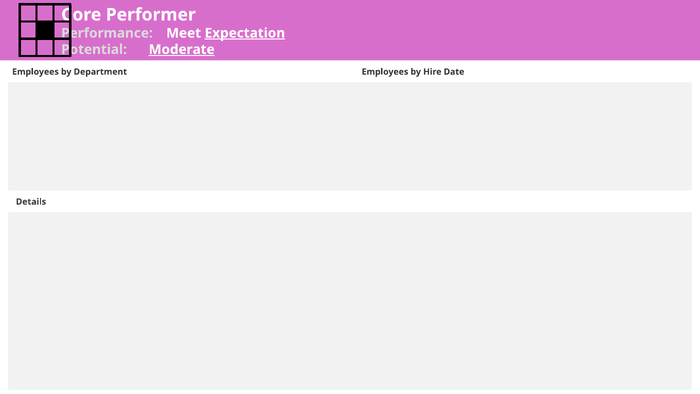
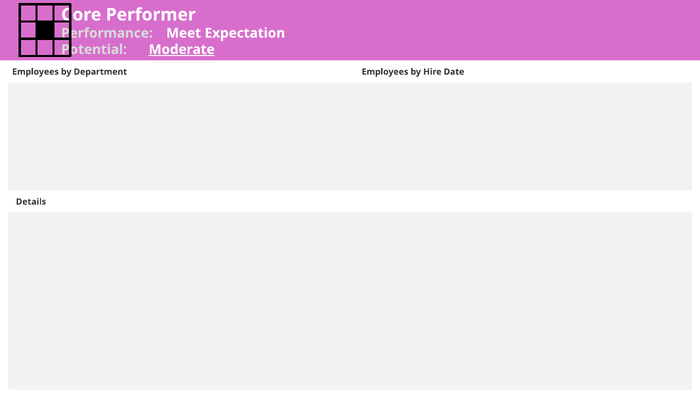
Expectation underline: present -> none (245, 33)
